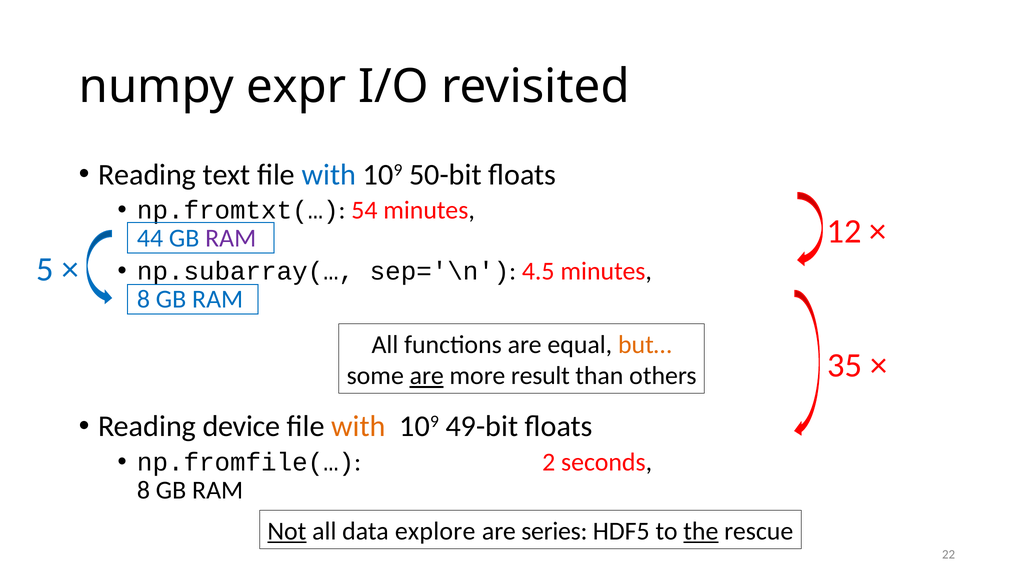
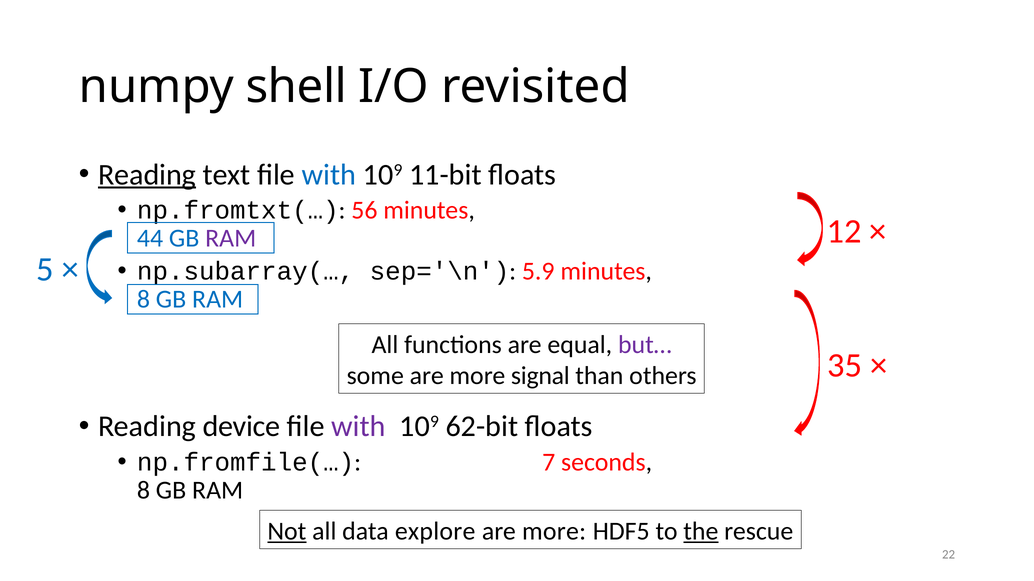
expr: expr -> shell (296, 87)
Reading underline: none -> present (147, 175)
50-bit: 50-bit -> 11-bit (445, 175)
54: 54 -> 56 (364, 210)
4.5: 4.5 -> 5.9 (538, 272)
but… colour: orange -> purple (645, 345)
are underline: present -> none (427, 376)
result: result -> signal (540, 376)
with colour: orange -> purple (359, 427)
49-bit: 49-bit -> 62-bit (482, 427)
2: 2 -> 7 (549, 463)
series: series -> more (554, 532)
